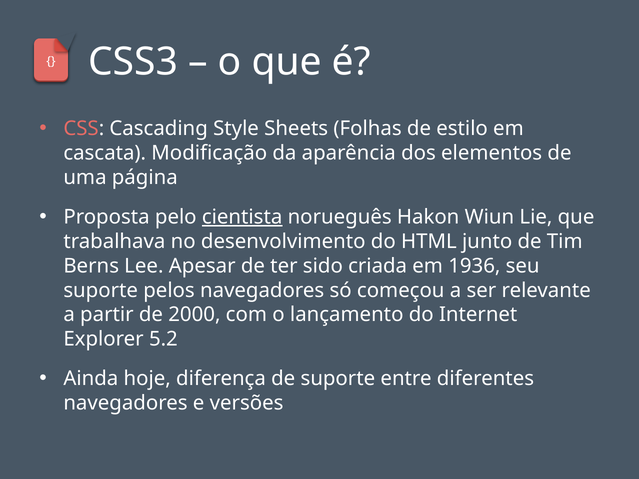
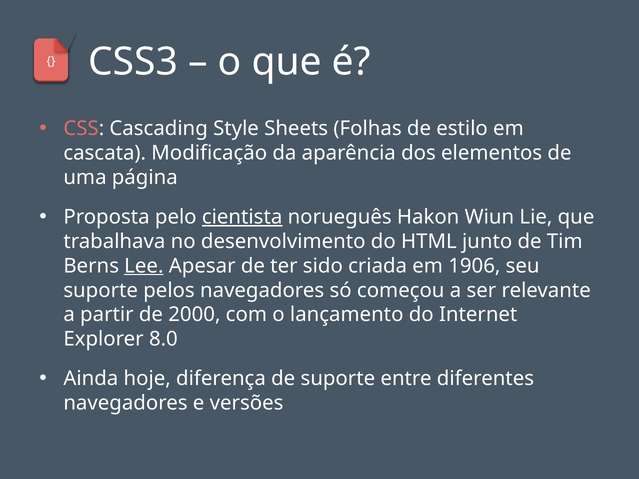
Lee underline: none -> present (144, 266)
1936: 1936 -> 1906 (474, 266)
5.2: 5.2 -> 8.0 (163, 339)
